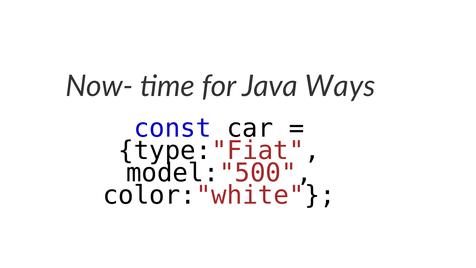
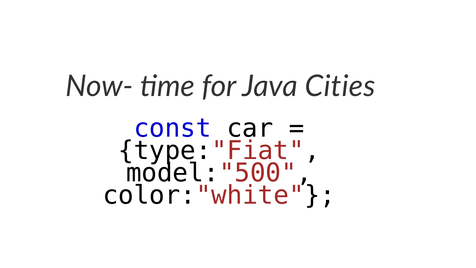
Ways: Ways -> Cities (340, 86)
